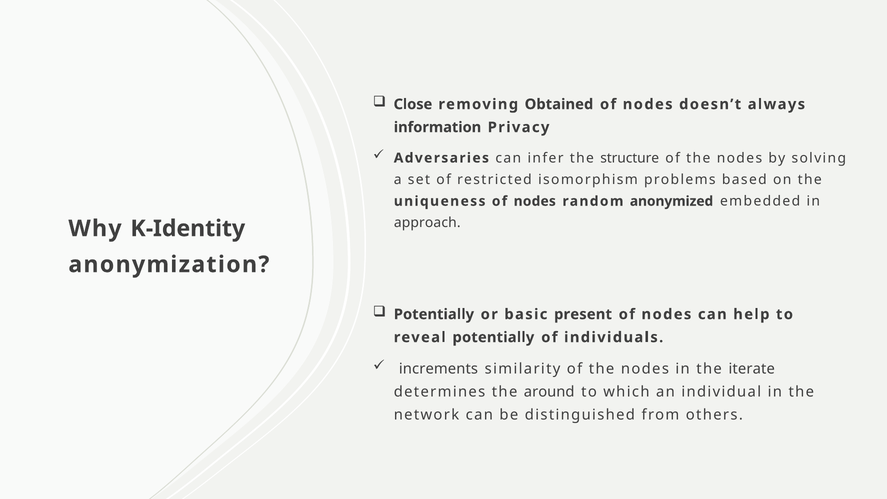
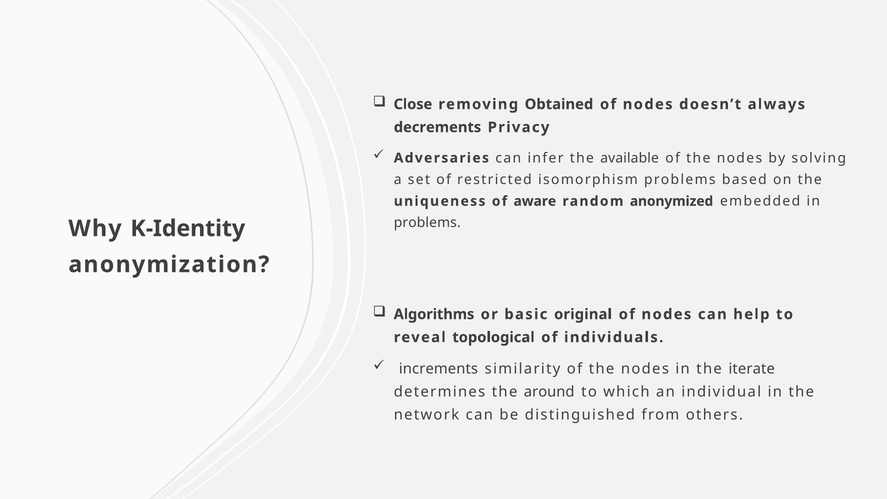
information: information -> decrements (437, 127)
structure: structure -> available (630, 158)
uniqueness of nodes: nodes -> aware (535, 201)
approach: approach -> problems (427, 223)
Potentially: Potentially -> Algorithms (434, 314)
present: present -> original (583, 314)
reveal potentially: potentially -> topological (493, 337)
